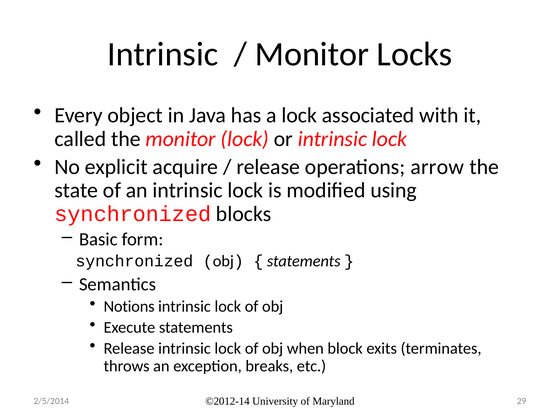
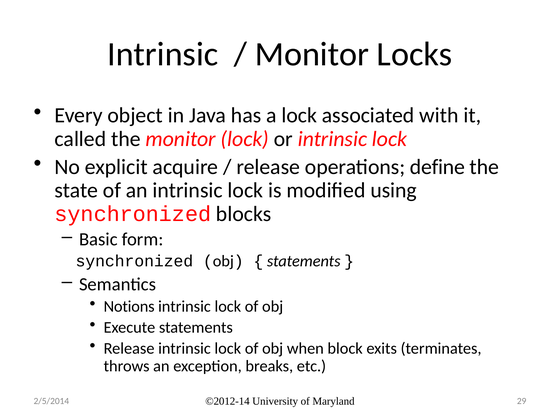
arrow: arrow -> define (438, 167)
